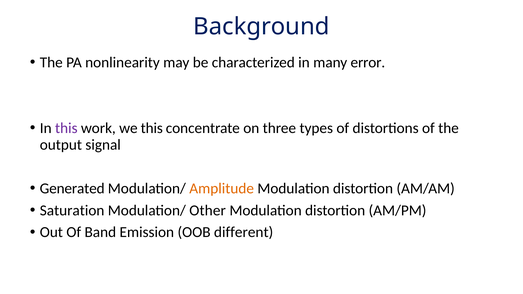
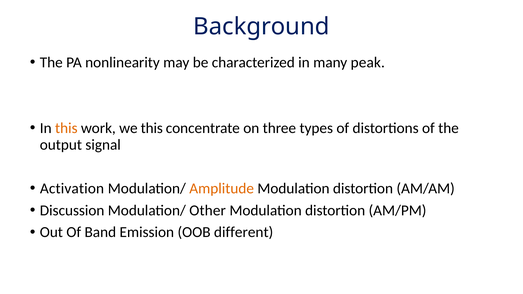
error: error -> peak (368, 62)
this colour: purple -> orange (66, 128)
Generated: Generated -> Activation (72, 189)
Saturation: Saturation -> Discussion (72, 211)
